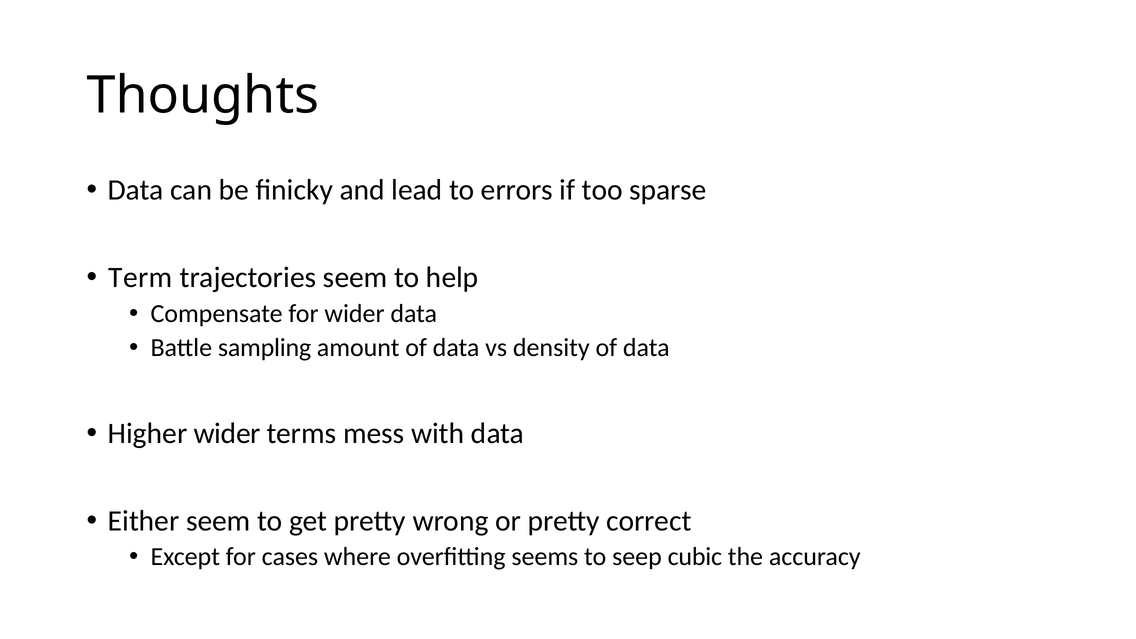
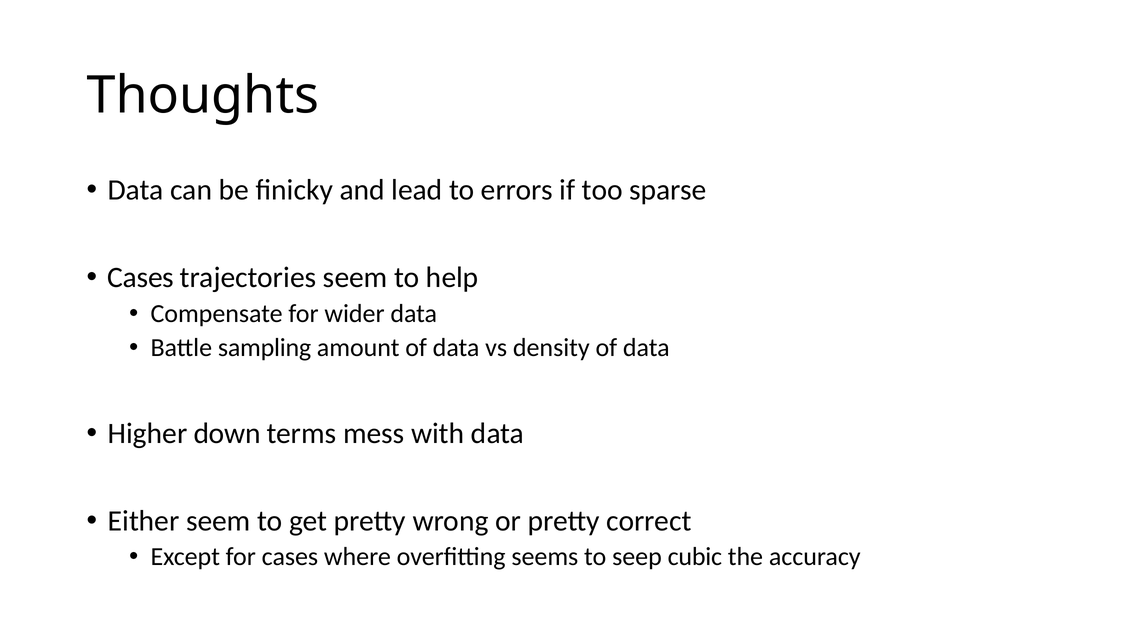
Term: Term -> Cases (141, 278)
Higher wider: wider -> down (227, 433)
